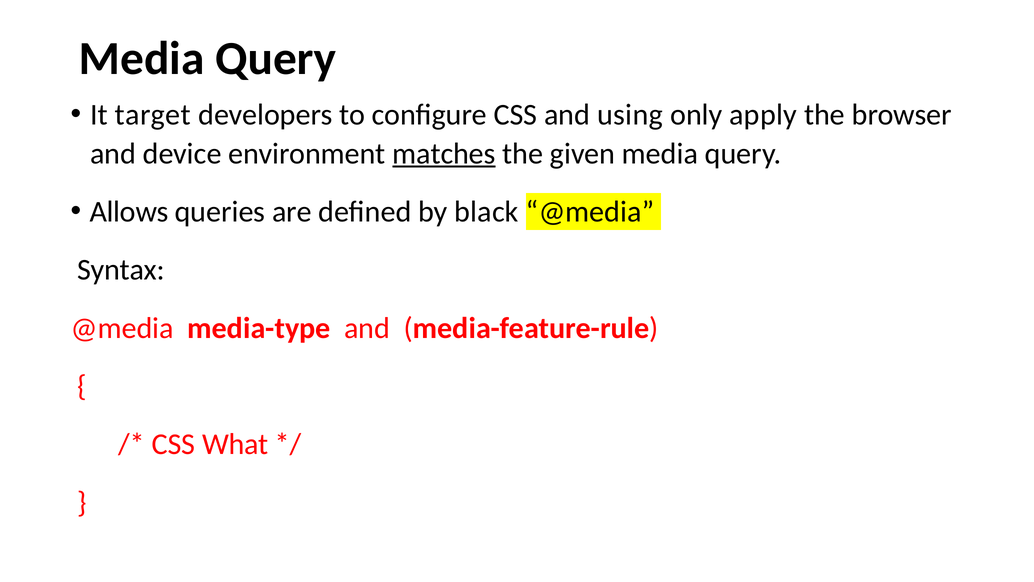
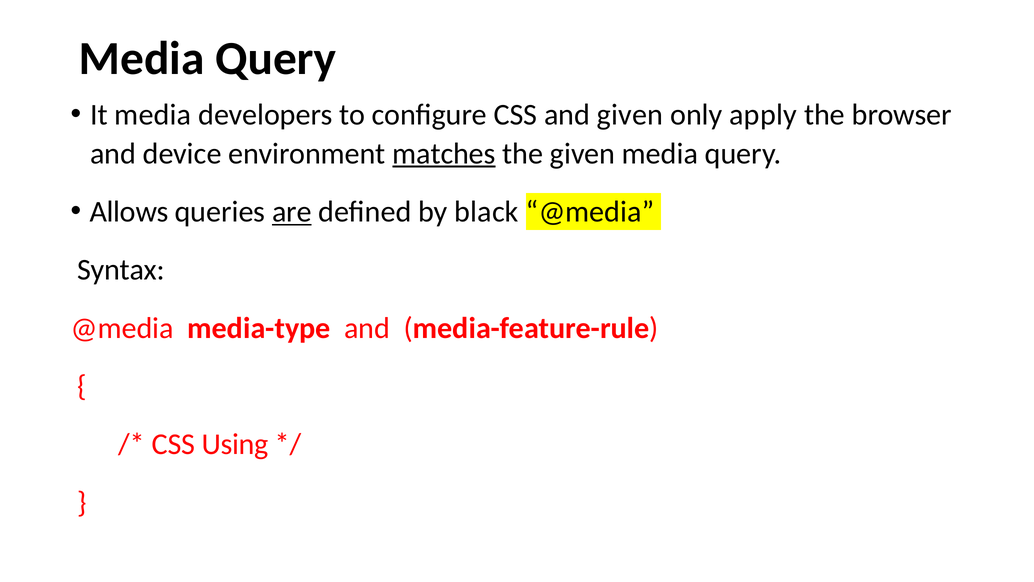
It target: target -> media (153, 115)
and using: using -> given (630, 115)
are underline: none -> present (292, 212)
What: What -> Using (235, 444)
